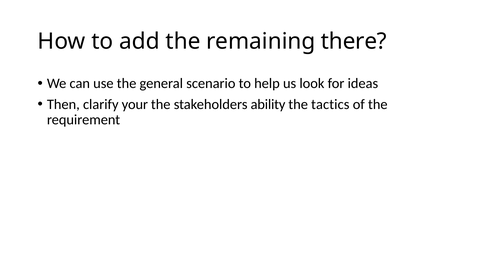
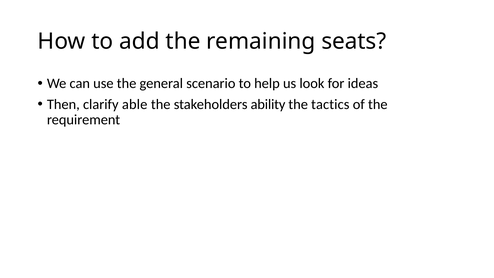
there: there -> seats (354, 41)
your: your -> able (135, 104)
